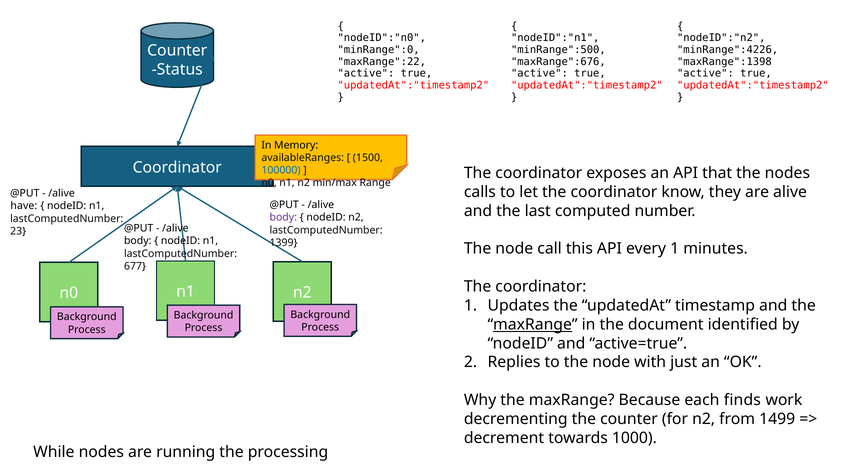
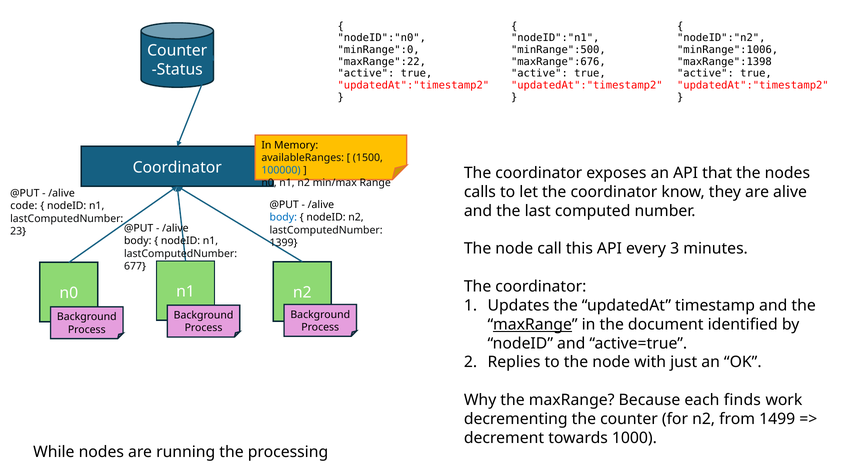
minRange":4226: minRange":4226 -> minRange":1006 (728, 50)
have: have -> code (24, 206)
body colour: purple -> blue (283, 218)
every 1: 1 -> 3 (675, 249)
